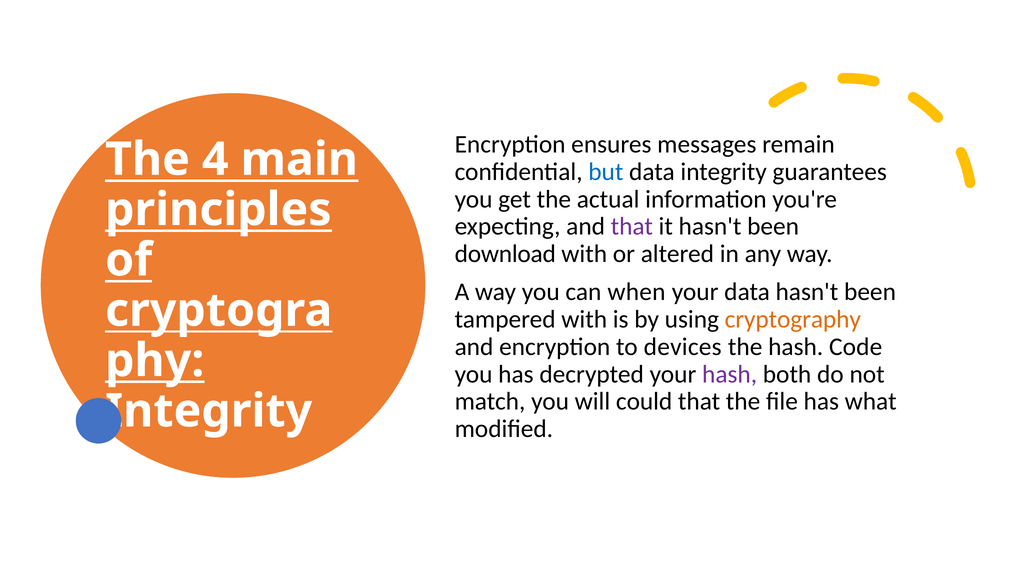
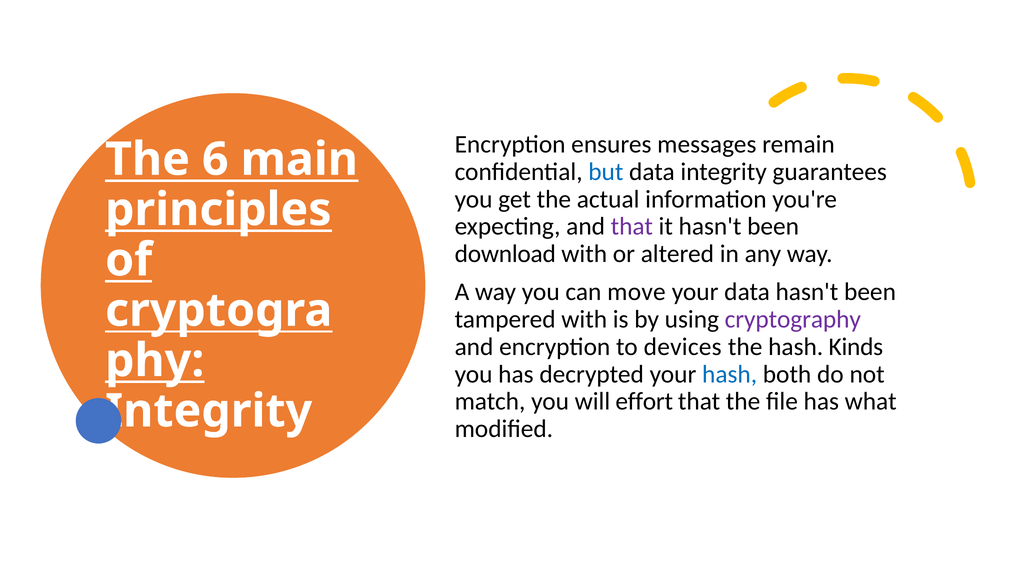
4: 4 -> 6 (215, 159)
when: when -> move (636, 292)
cryptography colour: orange -> purple (793, 319)
Code: Code -> Kinds (856, 347)
hash colour: purple -> blue (730, 374)
could: could -> effort (644, 402)
